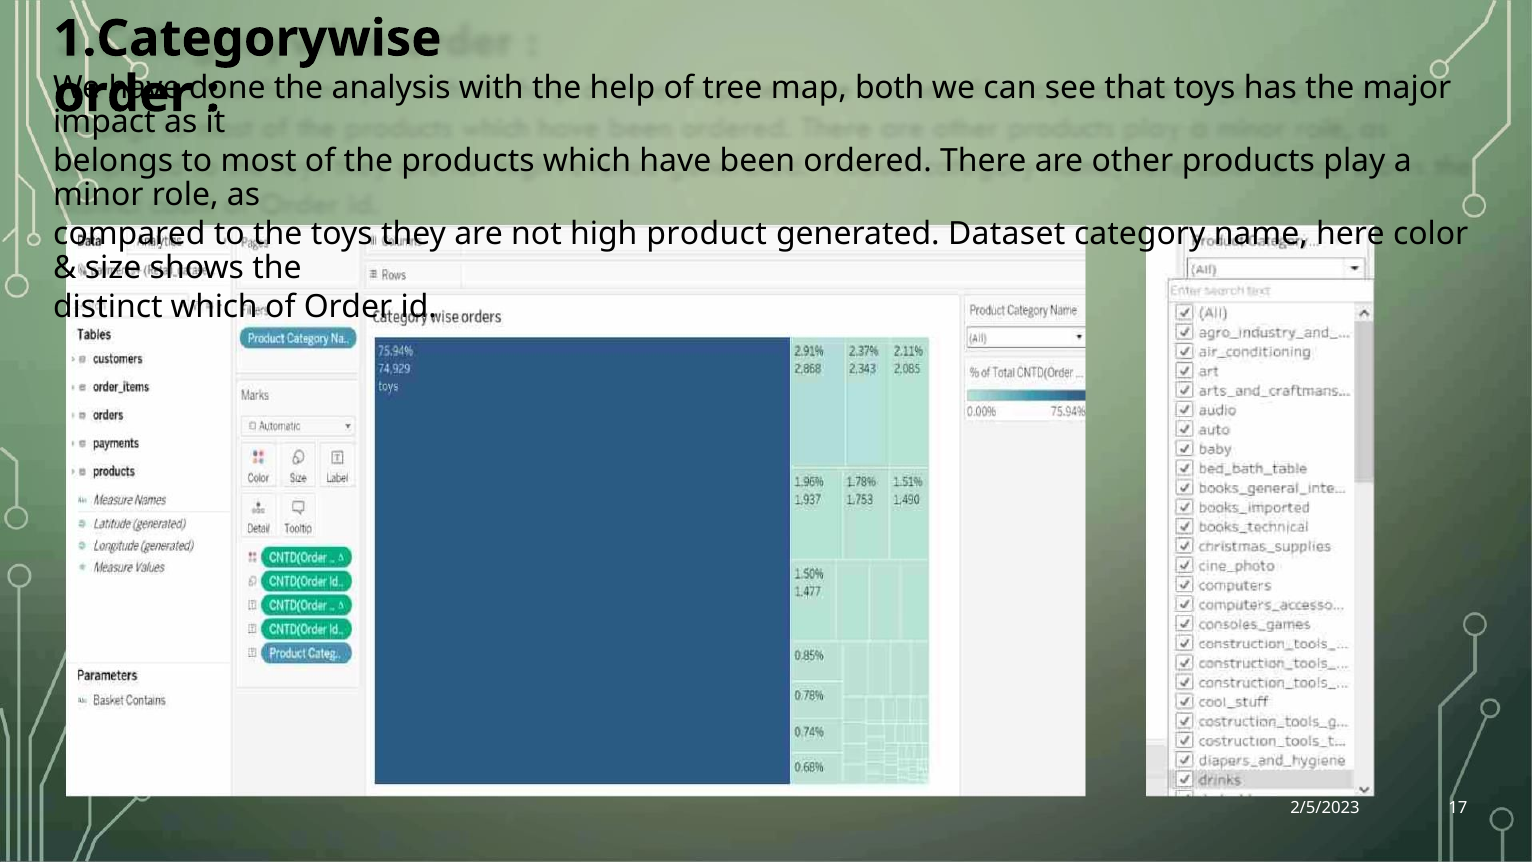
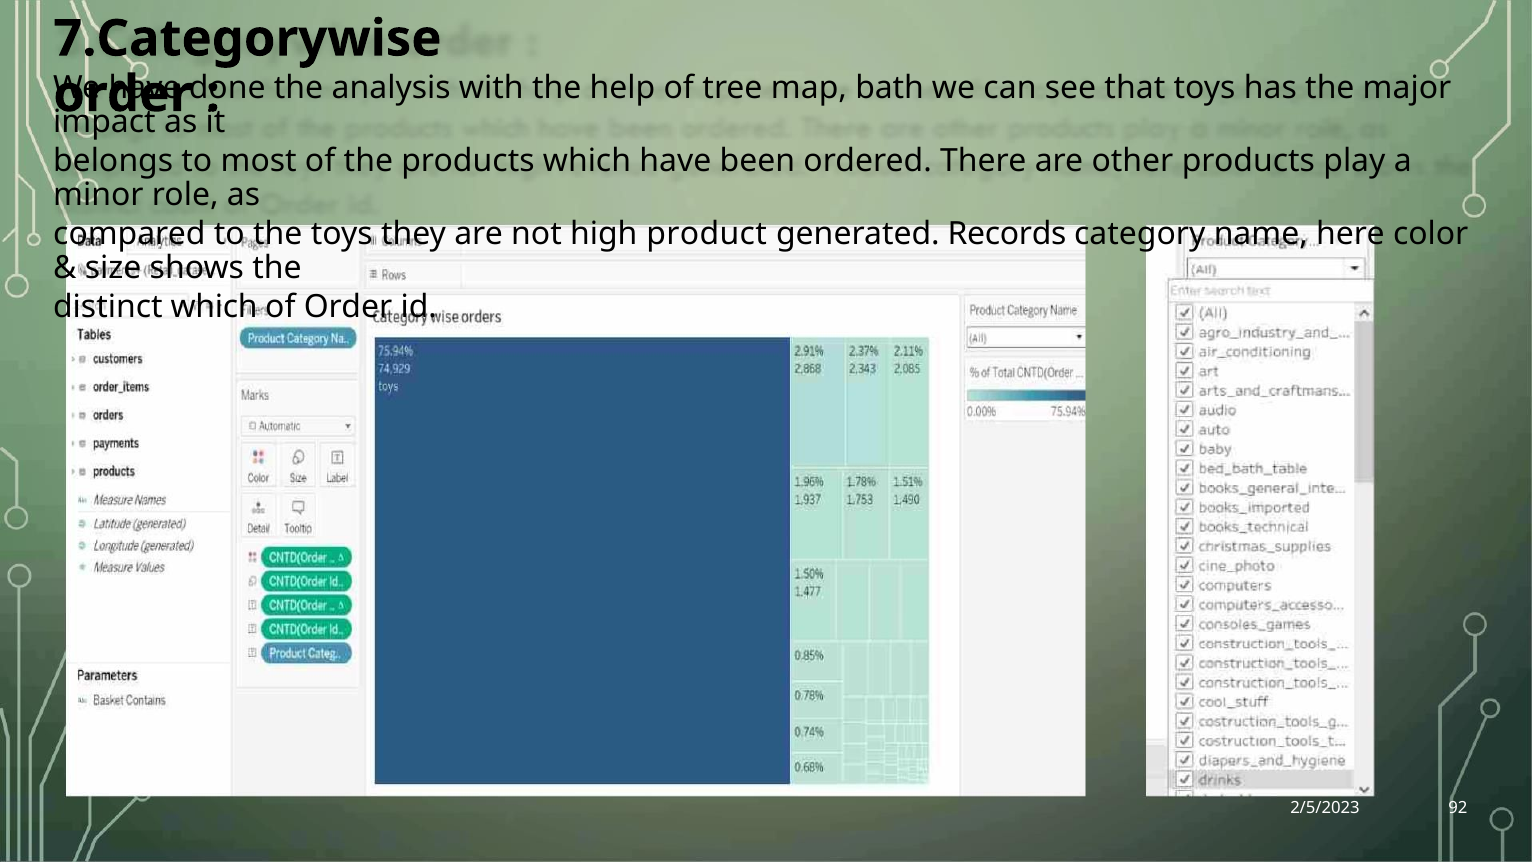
1.Categorywise: 1.Categorywise -> 7.Categorywise (247, 39)
both: both -> bath (890, 88)
Dataset: Dataset -> Records (1007, 234)
17: 17 -> 92 (1458, 807)
